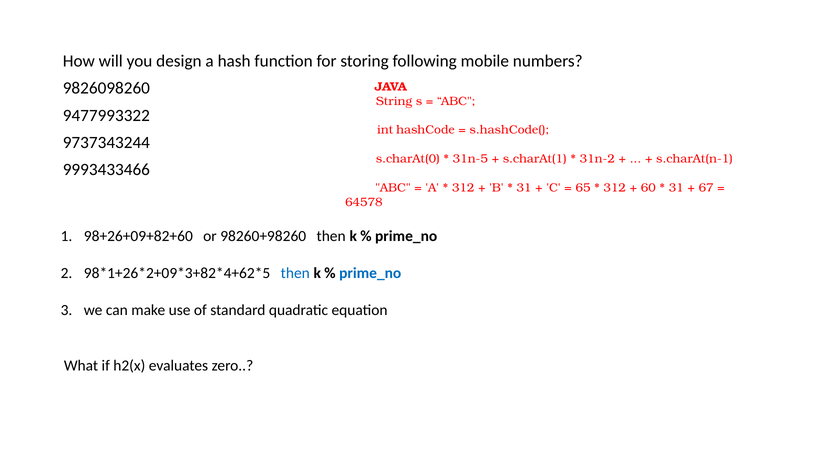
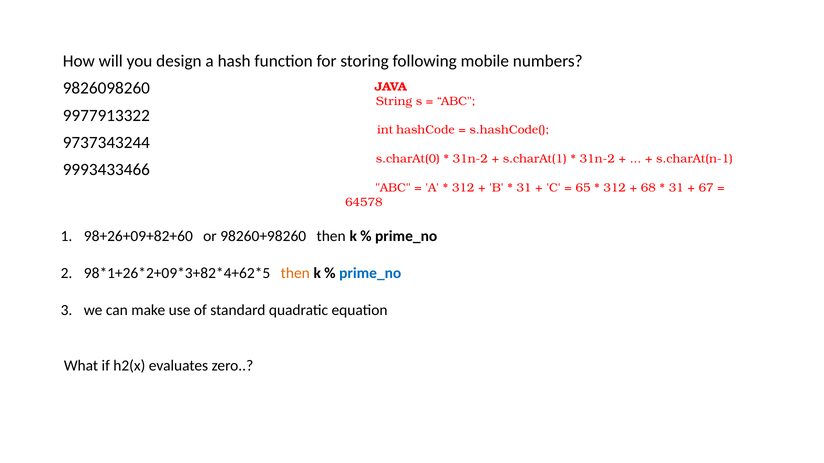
9477993322: 9477993322 -> 9977913322 (106, 115)
31n-5: 31n-5 -> 31n-2 (470, 159)
60: 60 -> 68 (648, 188)
then colour: blue -> orange (295, 274)
